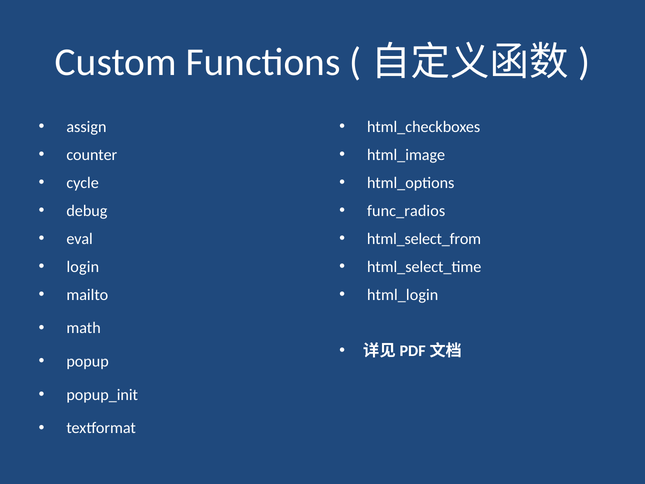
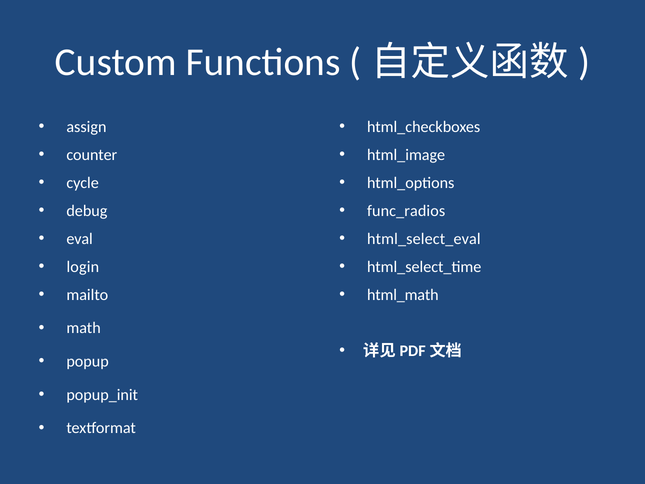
html_select_from: html_select_from -> html_select_eval (424, 239)
html_login: html_login -> html_math (403, 295)
